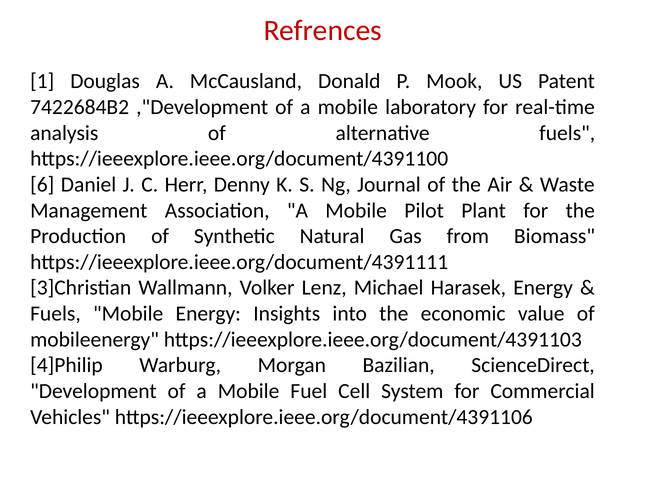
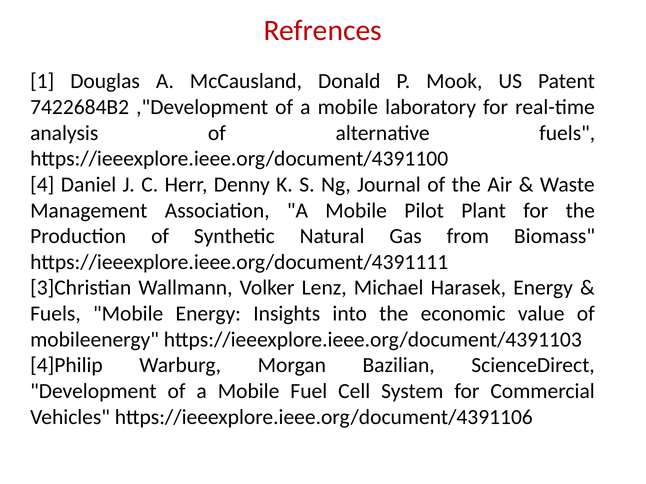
6: 6 -> 4 (42, 185)
